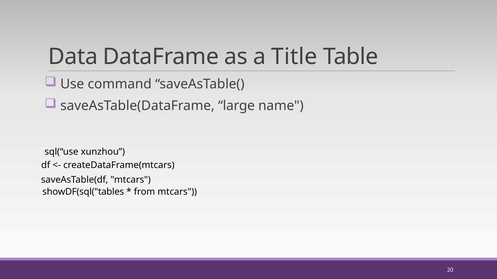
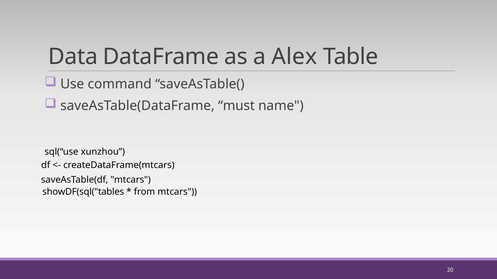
Title: Title -> Alex (294, 57)
large: large -> must (236, 106)
